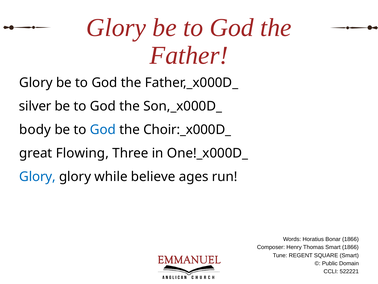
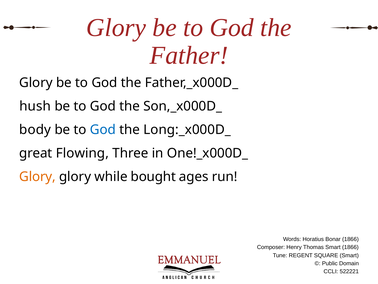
silver: silver -> hush (35, 106)
Choir:_x000D_: Choir:_x000D_ -> Long:_x000D_ (187, 129)
Glory colour: blue -> orange (37, 176)
believe: believe -> bought (153, 176)
